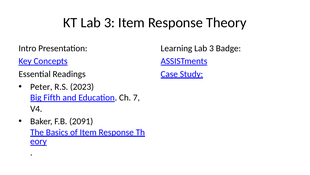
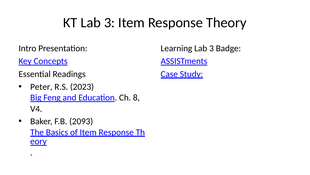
Fifth: Fifth -> Feng (52, 97)
7: 7 -> 8 (136, 97)
2091: 2091 -> 2093 (81, 121)
